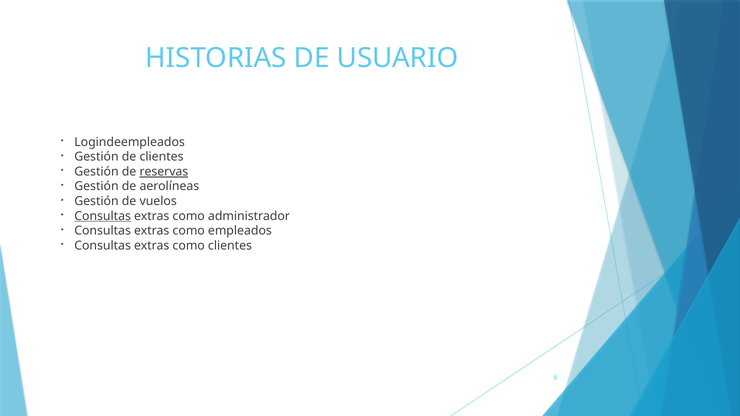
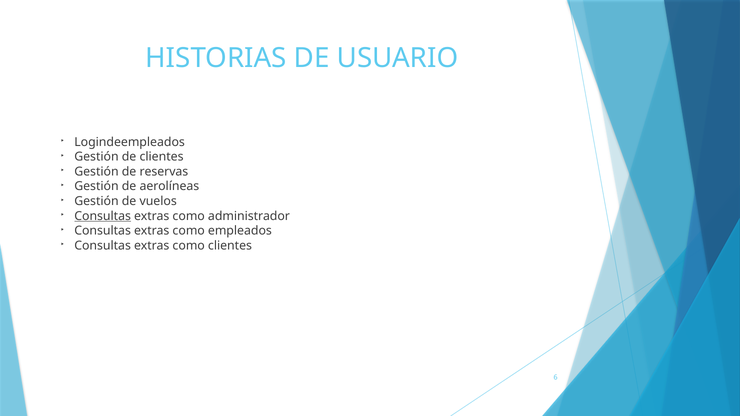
reservas underline: present -> none (164, 172)
